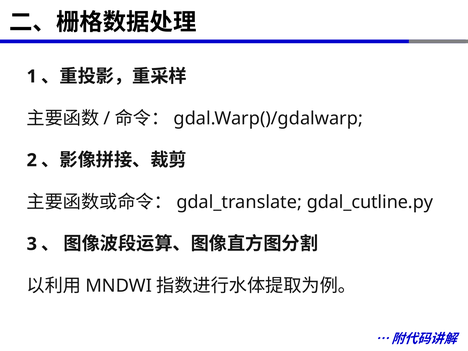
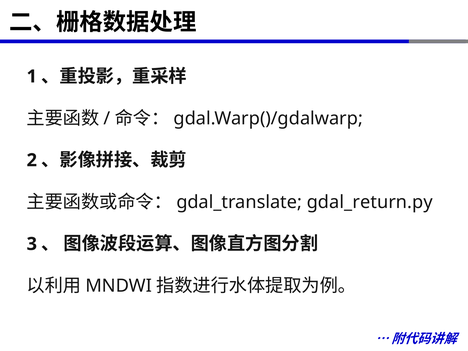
gdal_cutline.py: gdal_cutline.py -> gdal_return.py (370, 202)
